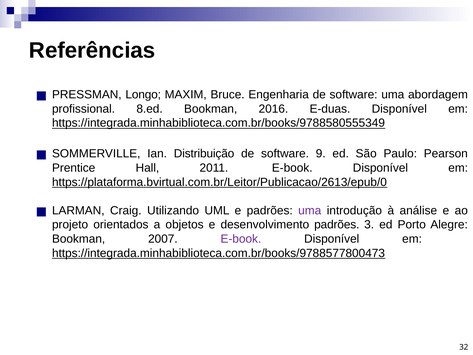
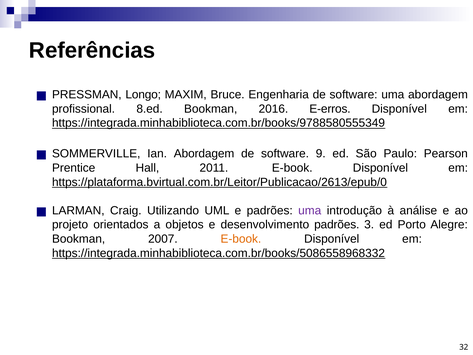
E-duas: E-duas -> E-erros (330, 109)
Ian Distribuição: Distribuição -> Abordagem (204, 154)
E-book colour: purple -> orange (241, 239)
https://integrada.minhabiblioteca.com.br/books/9788577800473: https://integrada.minhabiblioteca.com.br/books/9788577800473 -> https://integrada.minhabiblioteca.com.br/books/5086558968332 (218, 253)
